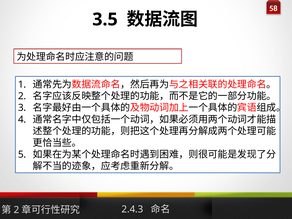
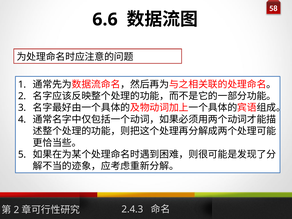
3.5: 3.5 -> 6.6 (105, 19)
